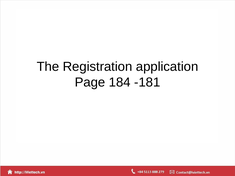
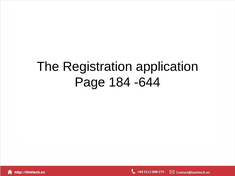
-181: -181 -> -644 (147, 82)
